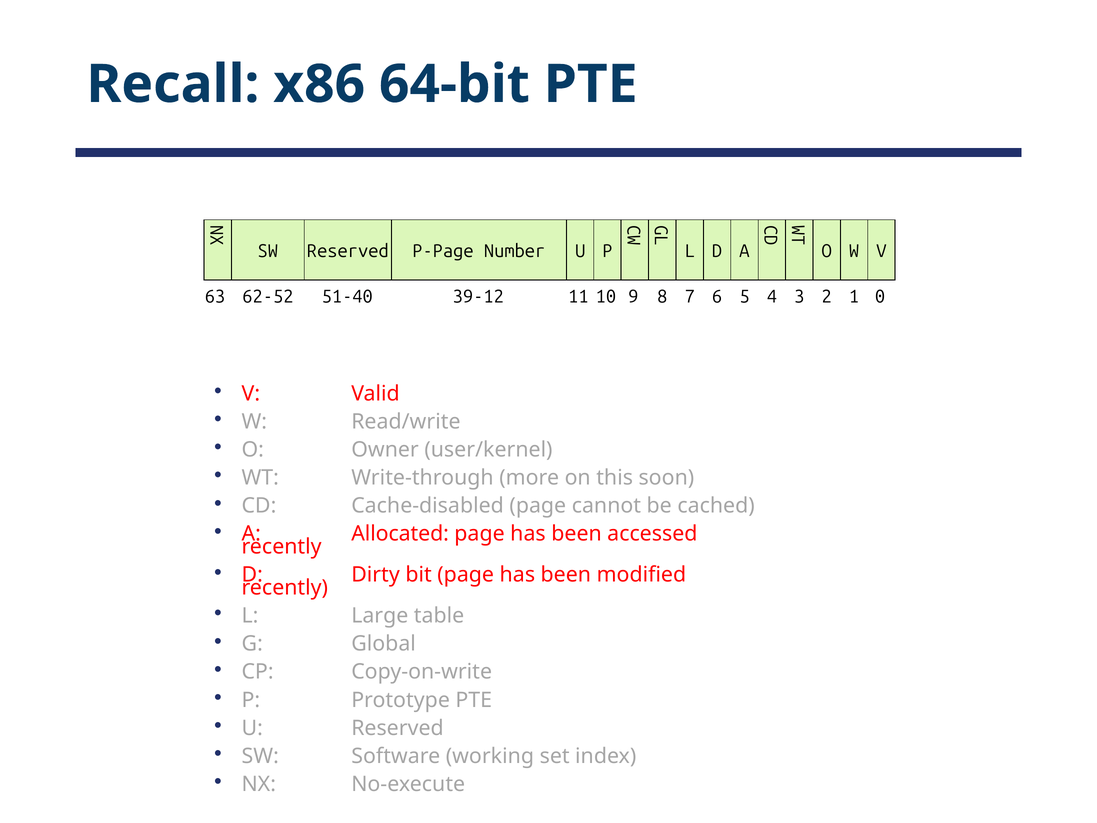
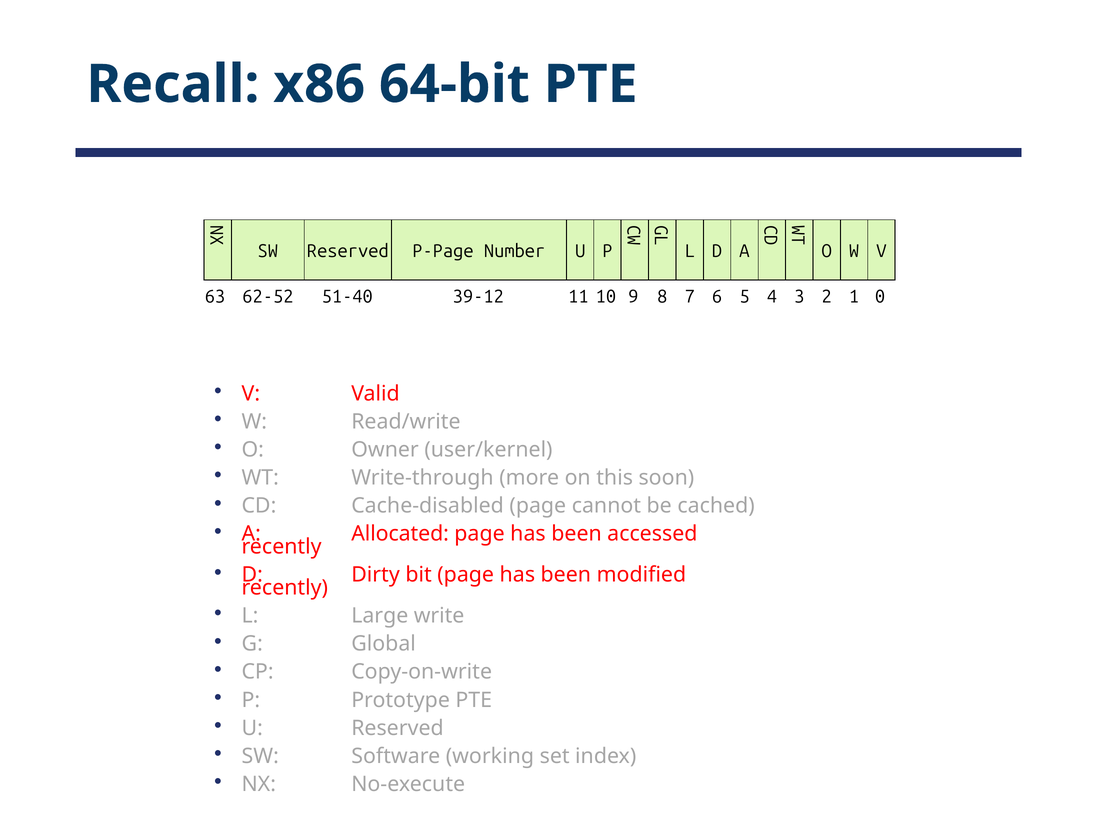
table: table -> write (439, 616)
